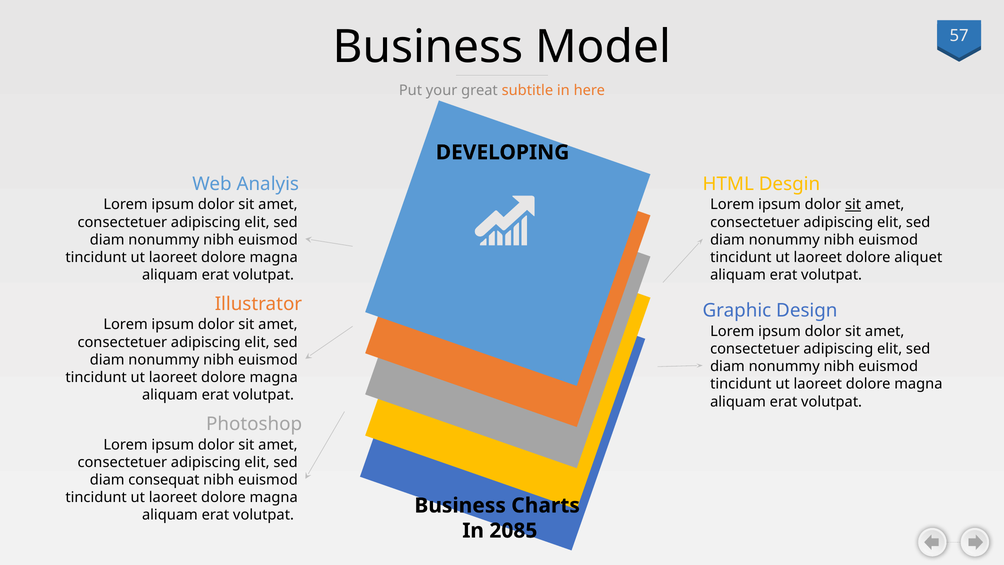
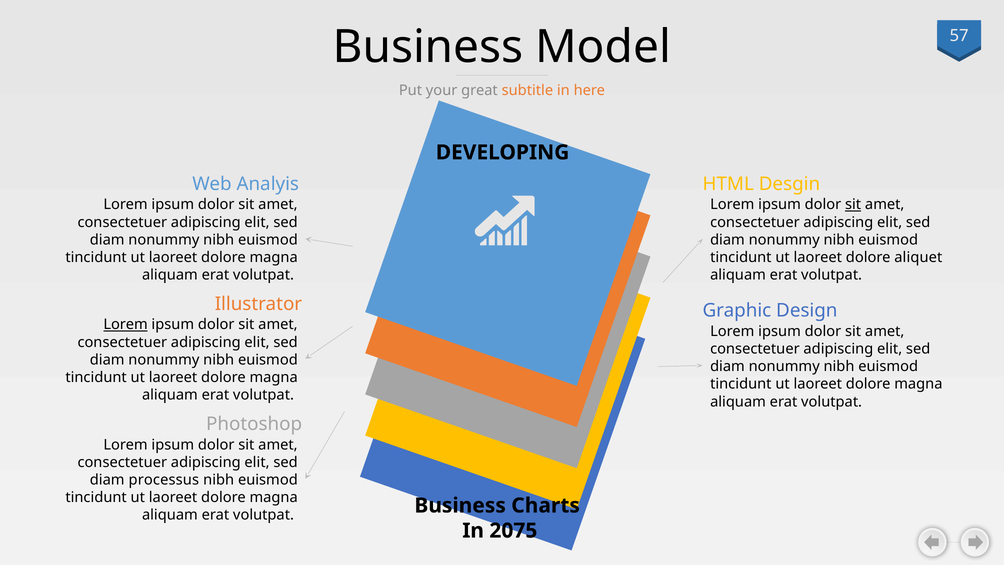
Lorem underline: none -> present (126, 324)
consequat: consequat -> processus (164, 480)
2085: 2085 -> 2075 (513, 530)
